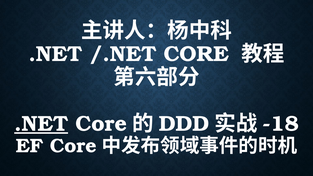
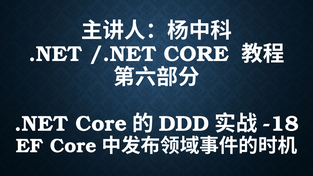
.NET underline: present -> none (41, 124)
